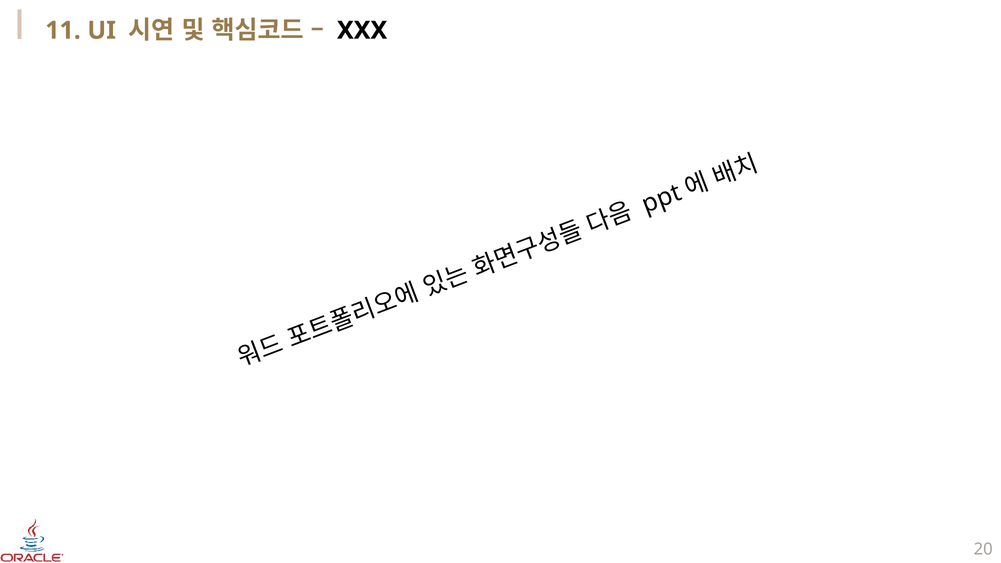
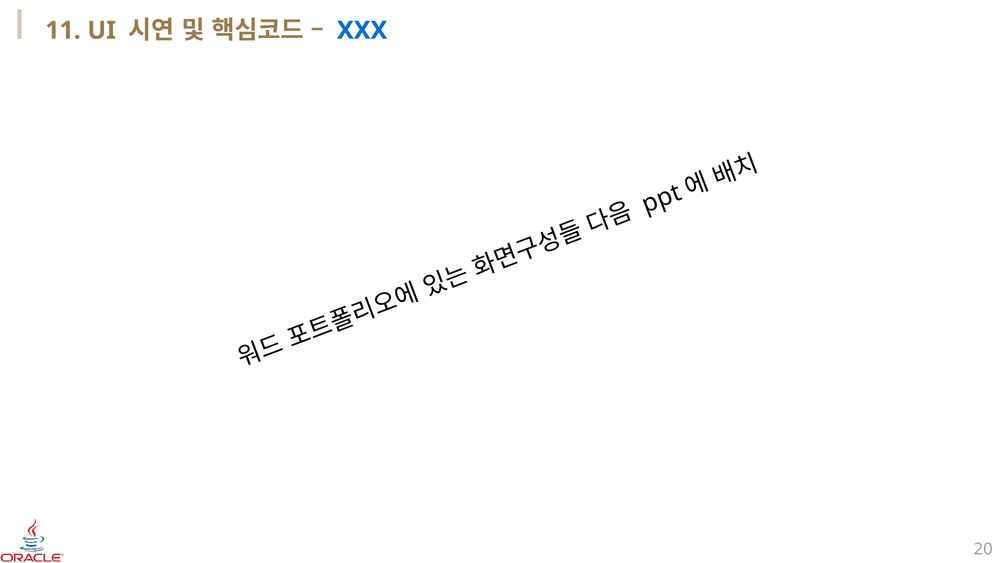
XXX colour: black -> blue (362, 30)
